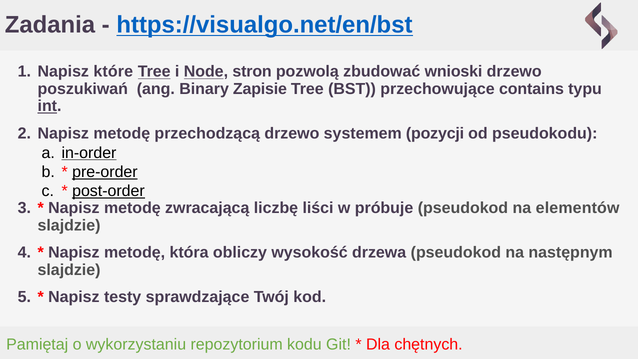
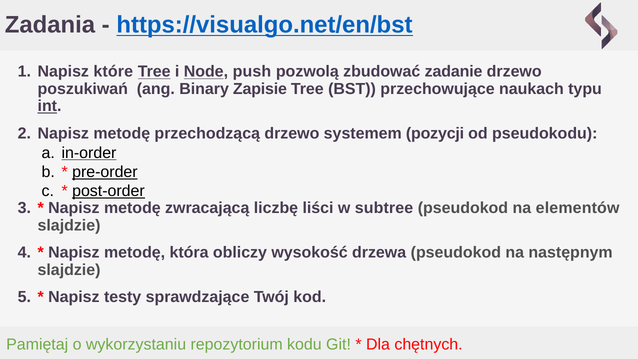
stron: stron -> push (252, 72)
wnioski: wnioski -> zadanie (454, 72)
contains: contains -> naukach (531, 89)
próbuje: próbuje -> subtree (384, 208)
